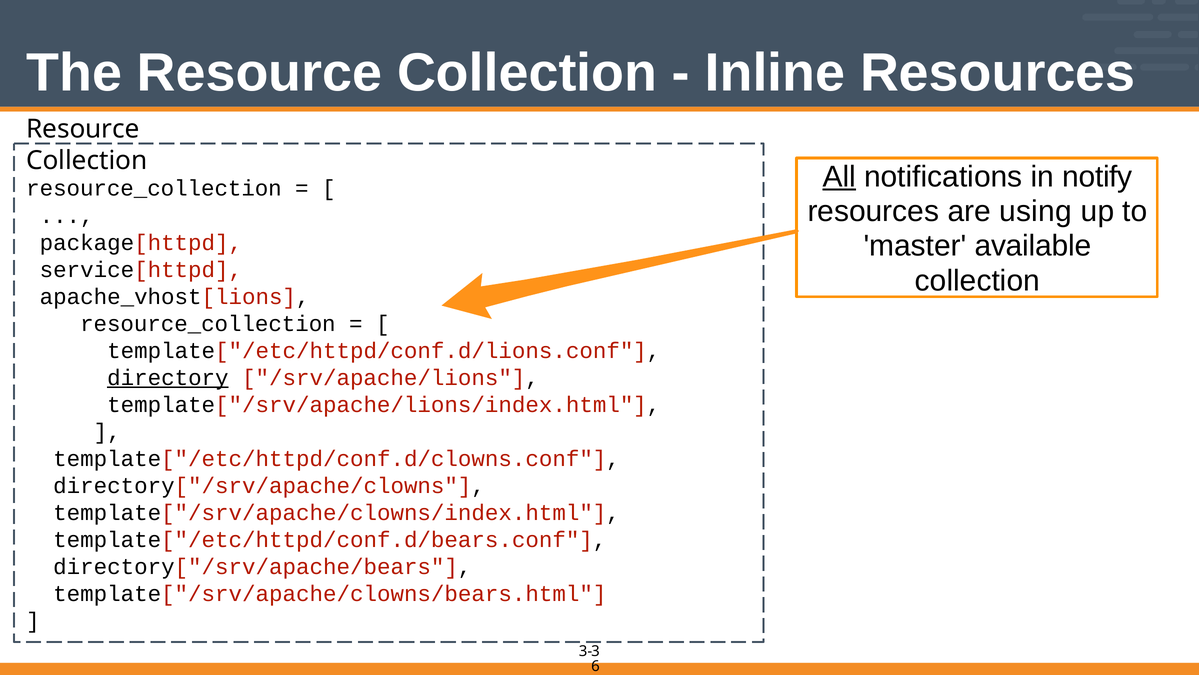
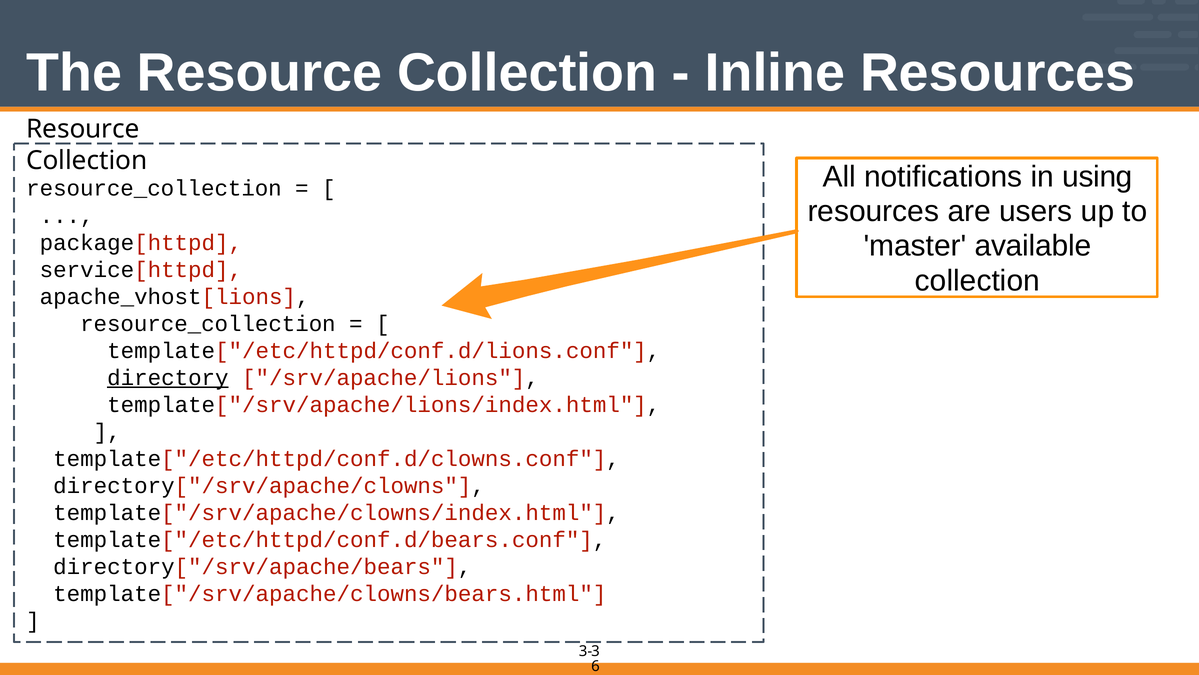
All underline: present -> none (839, 177)
notify: notify -> using (1097, 177)
using: using -> users (1036, 211)
